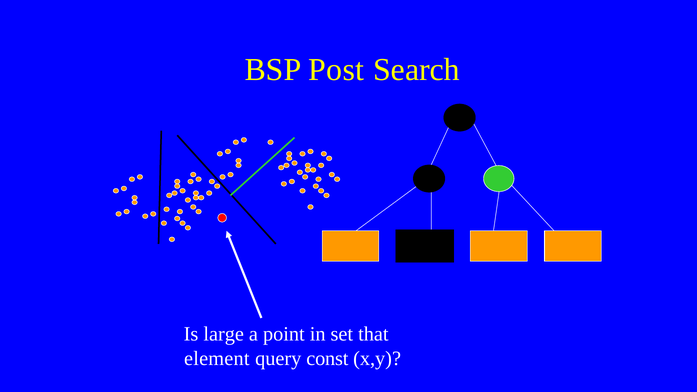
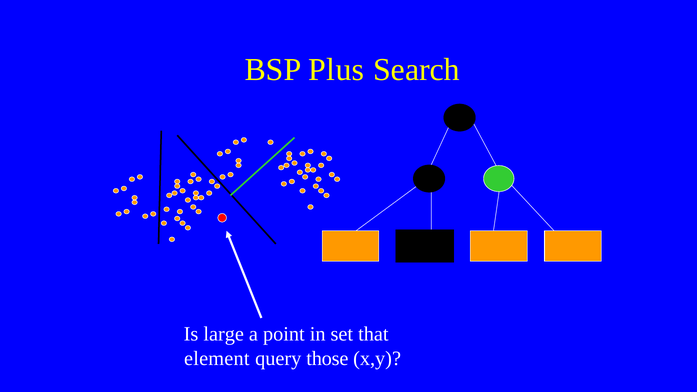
Post: Post -> Plus (336, 70)
const: const -> those (327, 359)
